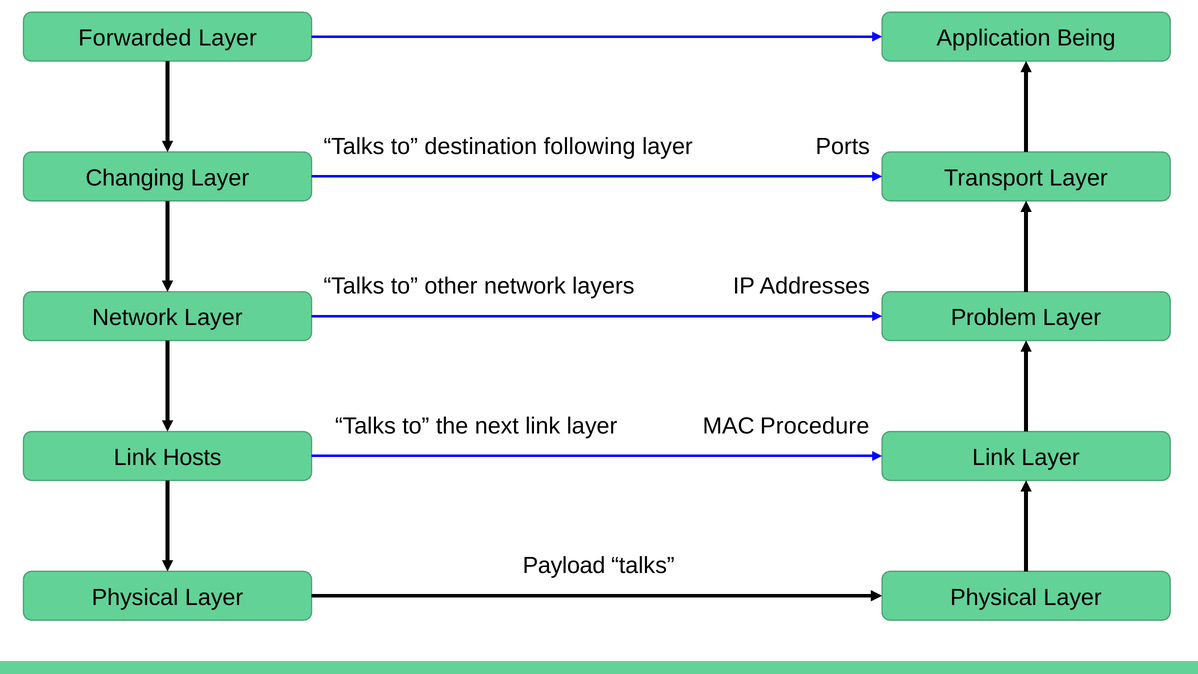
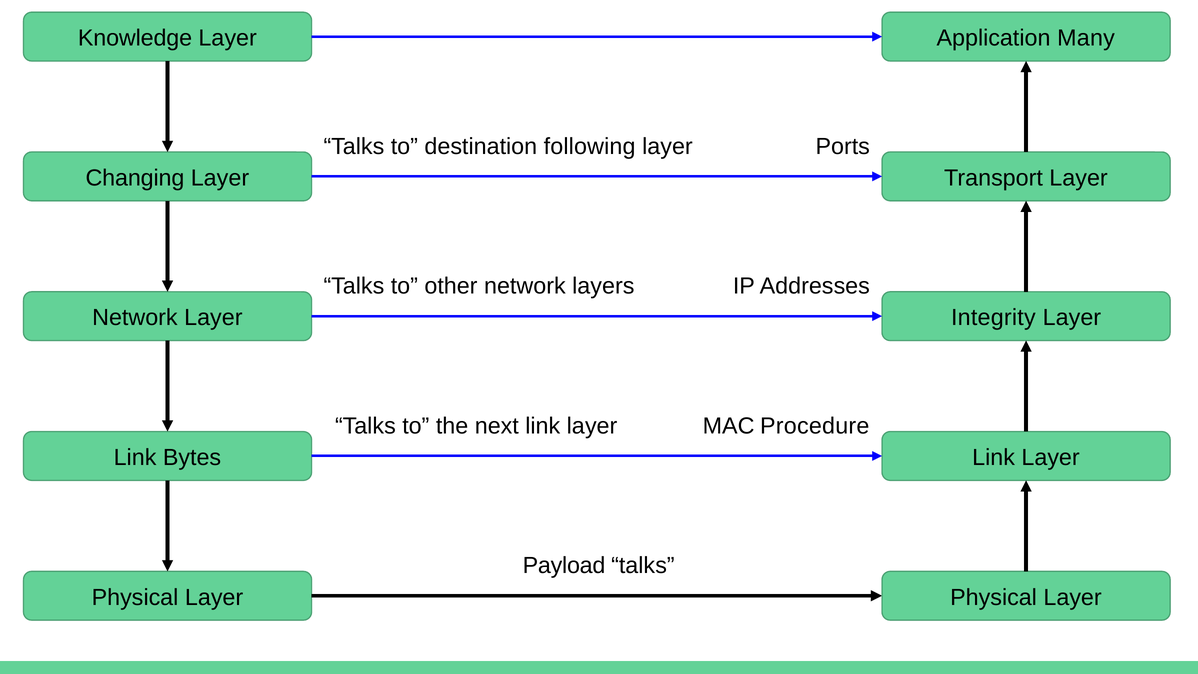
Forwarded: Forwarded -> Knowledge (135, 38)
Being: Being -> Many (1086, 38)
Problem: Problem -> Integrity (993, 318)
Hosts: Hosts -> Bytes (192, 458)
